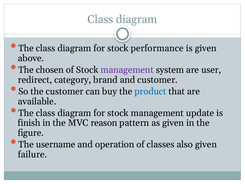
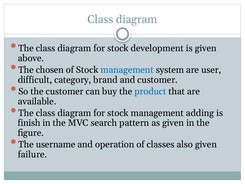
performance: performance -> development (157, 48)
management colour: purple -> blue (127, 70)
redirect: redirect -> difficult (35, 80)
update: update -> adding (200, 113)
reason: reason -> search (104, 123)
